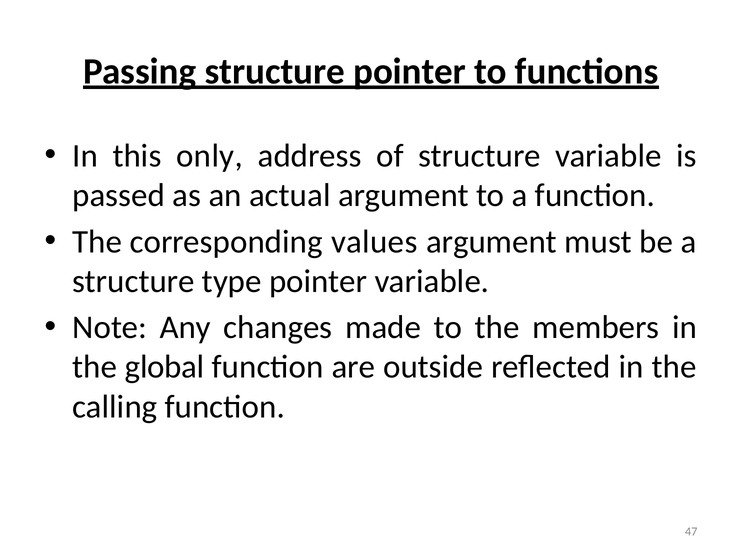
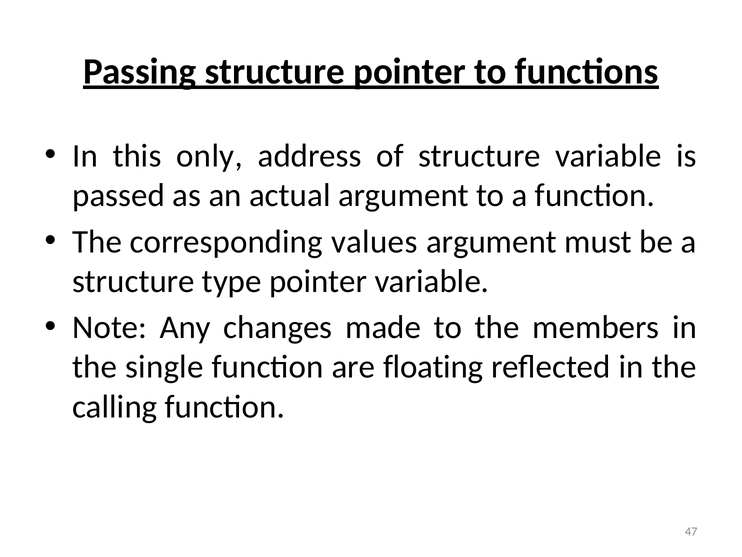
global: global -> single (164, 367)
outside: outside -> floating (433, 367)
